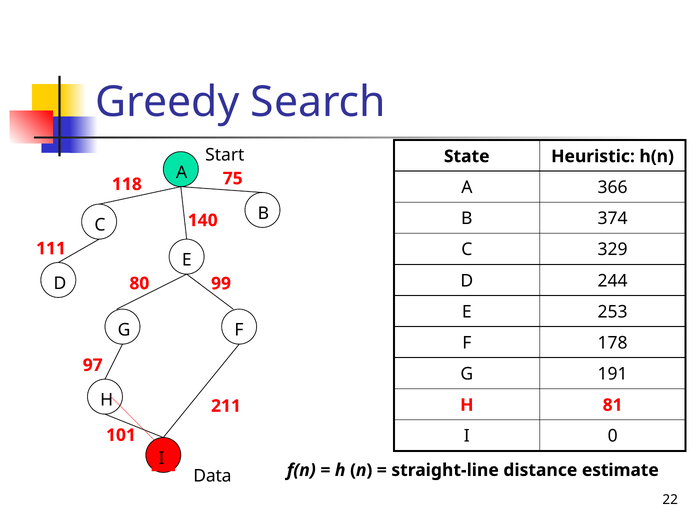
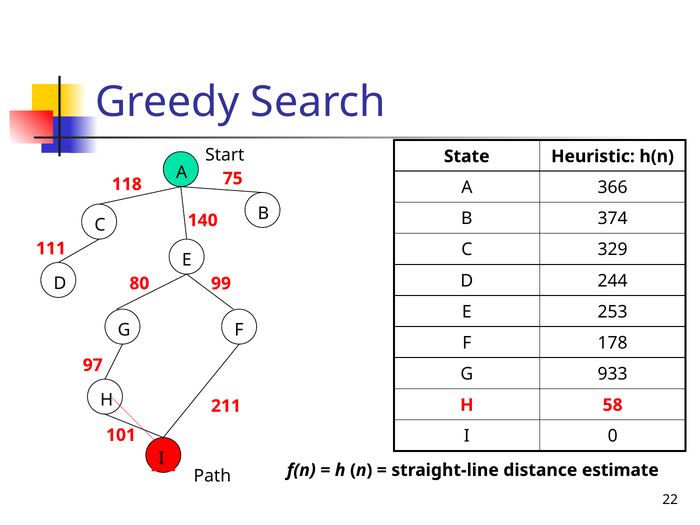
191: 191 -> 933 (613, 374)
81: 81 -> 58 (613, 405)
Data: Data -> Path (212, 476)
